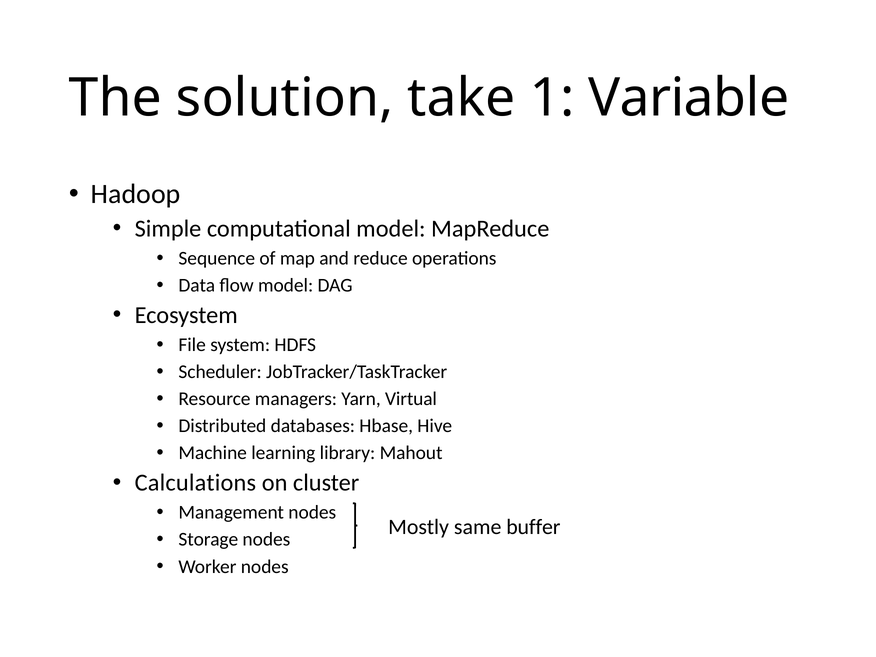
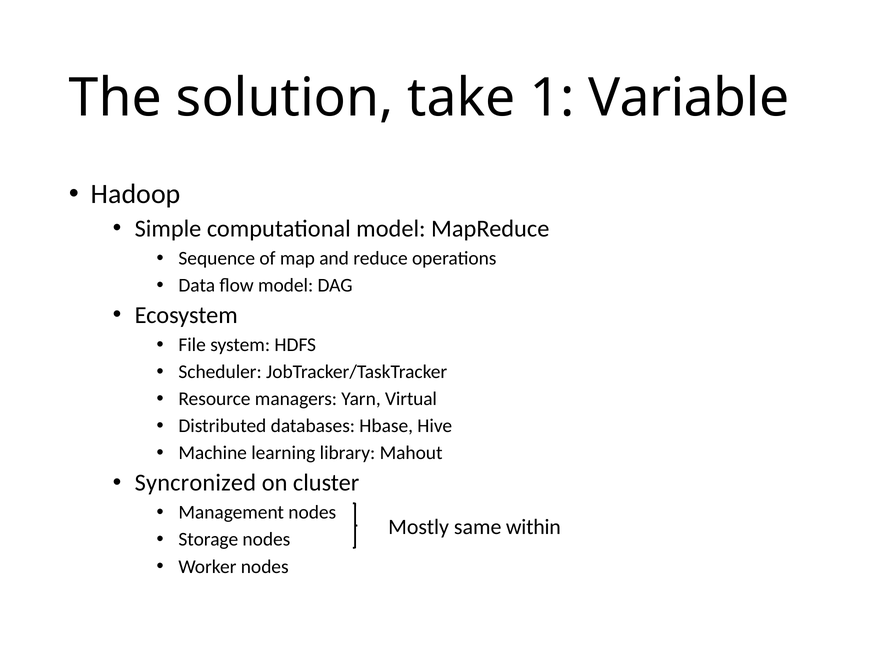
Calculations: Calculations -> Syncronized (195, 483)
buffer: buffer -> within (533, 527)
